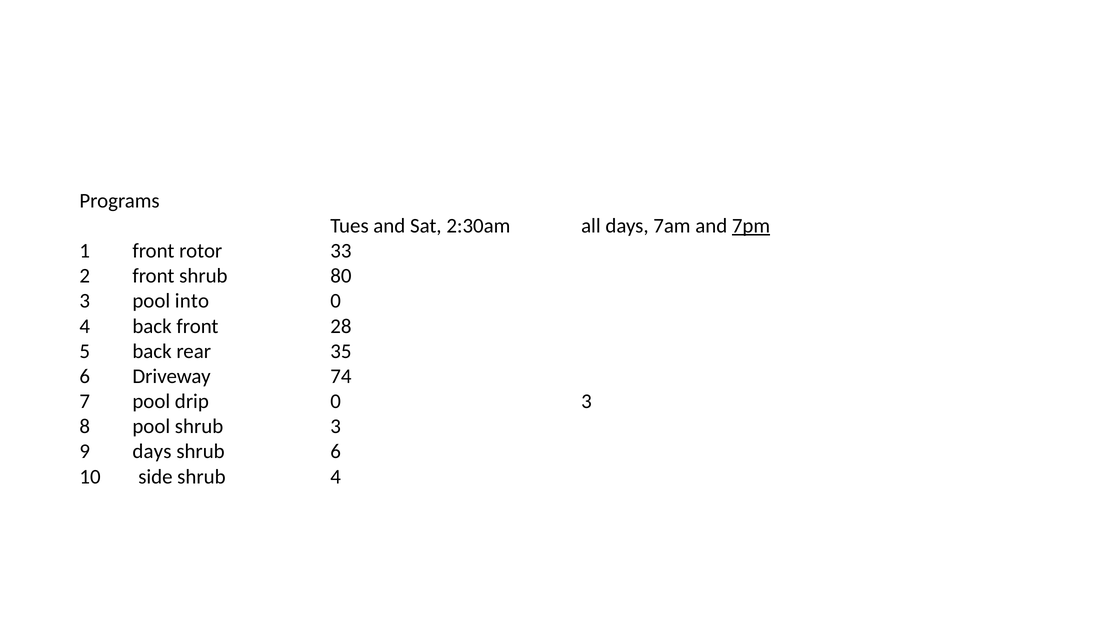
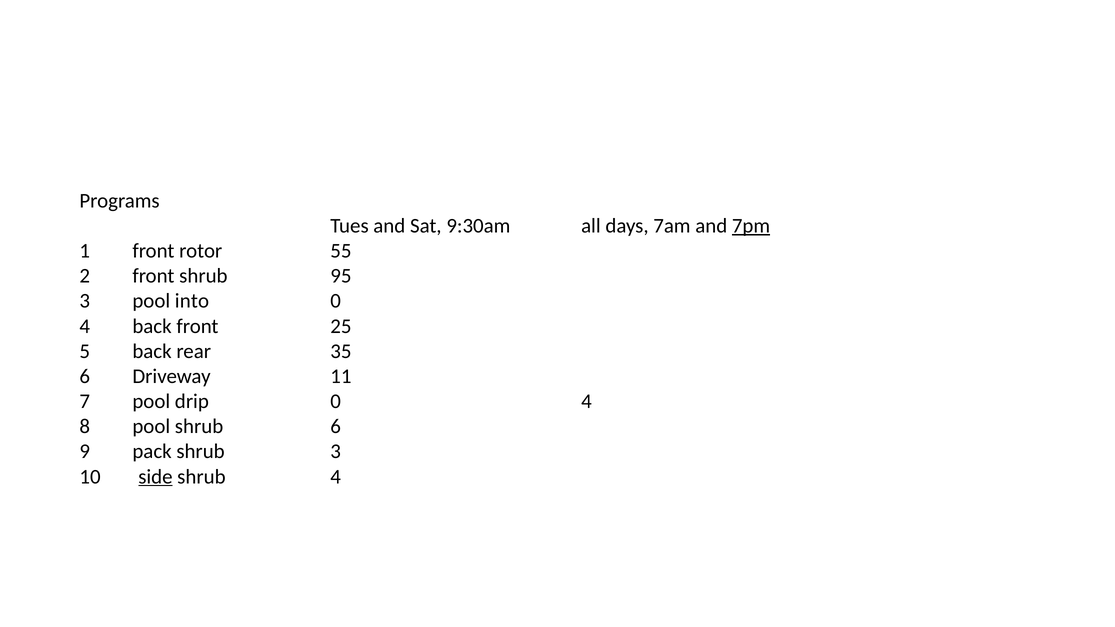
2:30am: 2:30am -> 9:30am (478, 226)
33: 33 -> 55 (341, 251)
80: 80 -> 95 (341, 276)
28: 28 -> 25 (341, 326)
74: 74 -> 11 (341, 376)
drip 0 3: 3 -> 4 (586, 402)
shrub 3: 3 -> 6 (336, 427)
9 days: days -> pack (152, 452)
shrub 6: 6 -> 3 (336, 452)
side underline: none -> present (155, 477)
